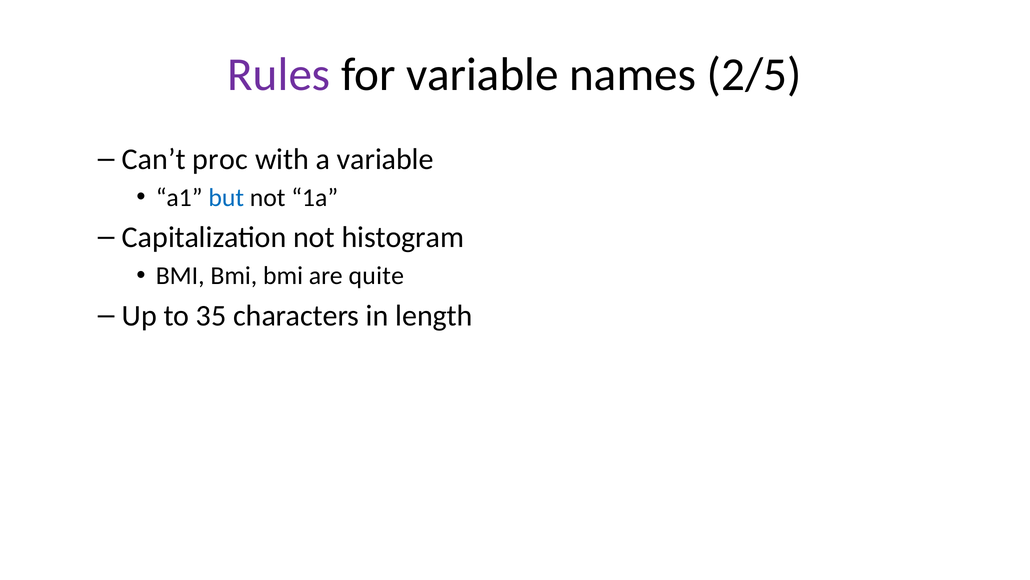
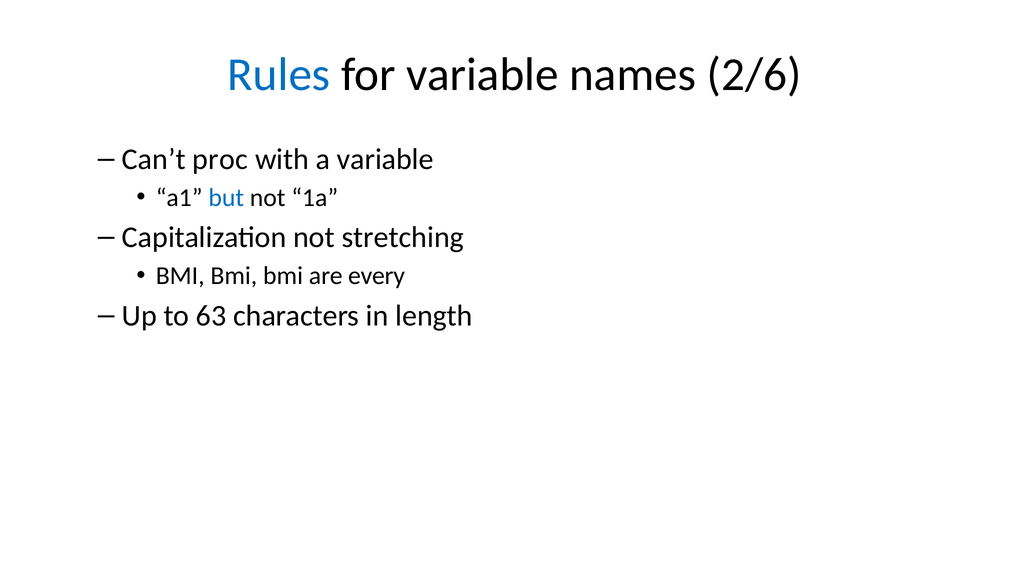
Rules colour: purple -> blue (279, 75)
2/5: 2/5 -> 2/6 (754, 75)
histogram: histogram -> stretching (403, 237)
quite: quite -> every (377, 276)
35: 35 -> 63 (211, 315)
